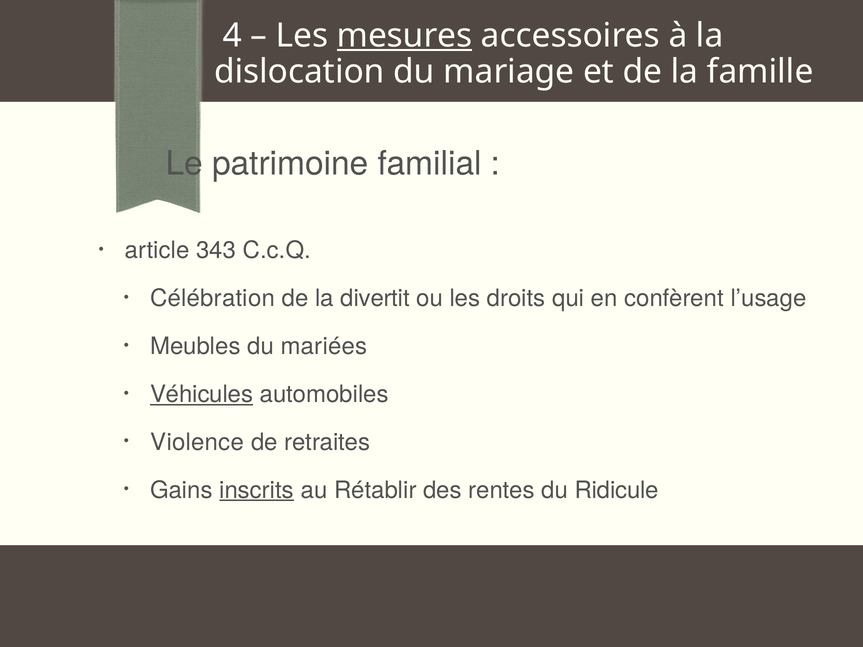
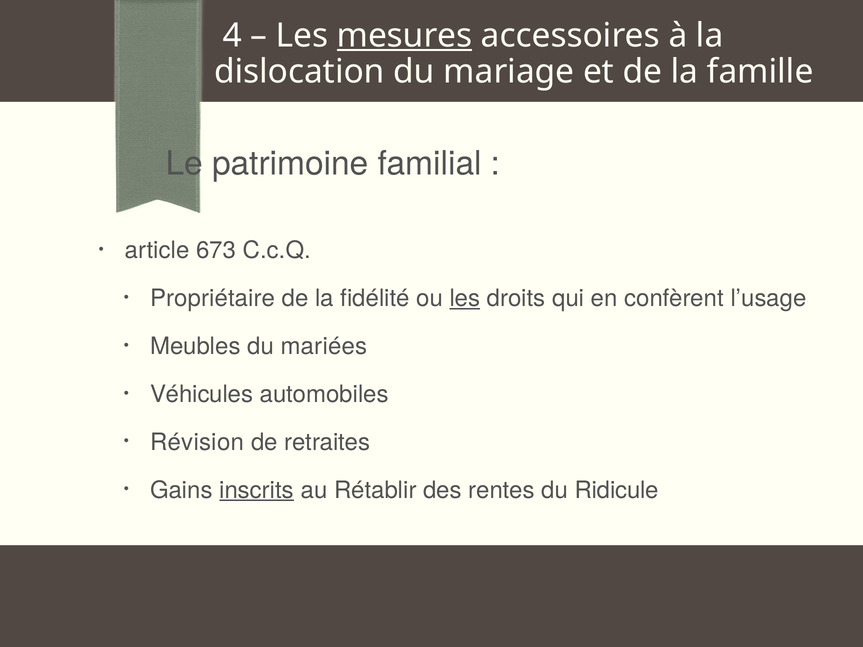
343: 343 -> 673 (216, 250)
Célébration: Célébration -> Propriétaire (213, 298)
divertit: divertit -> fidélité (375, 298)
les underline: none -> present (465, 298)
Véhicules underline: present -> none (202, 394)
Violence: Violence -> Révision (197, 442)
